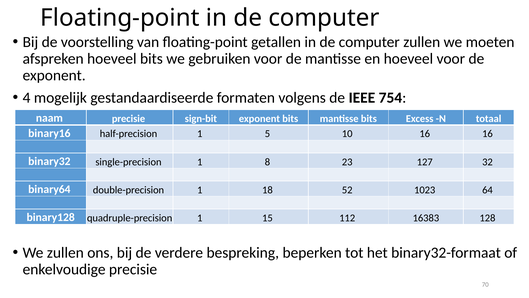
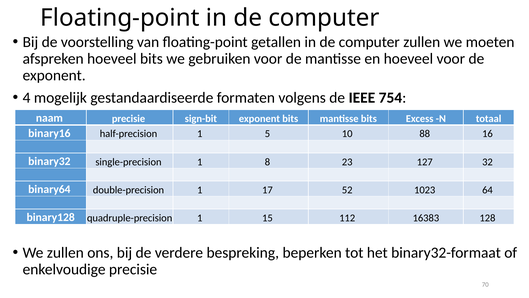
10 16: 16 -> 88 (425, 134)
18: 18 -> 17 (267, 190)
